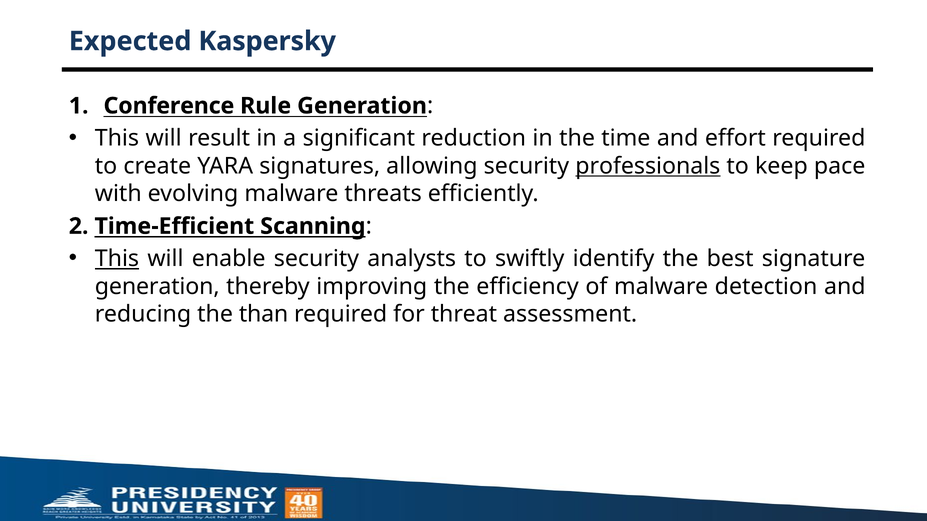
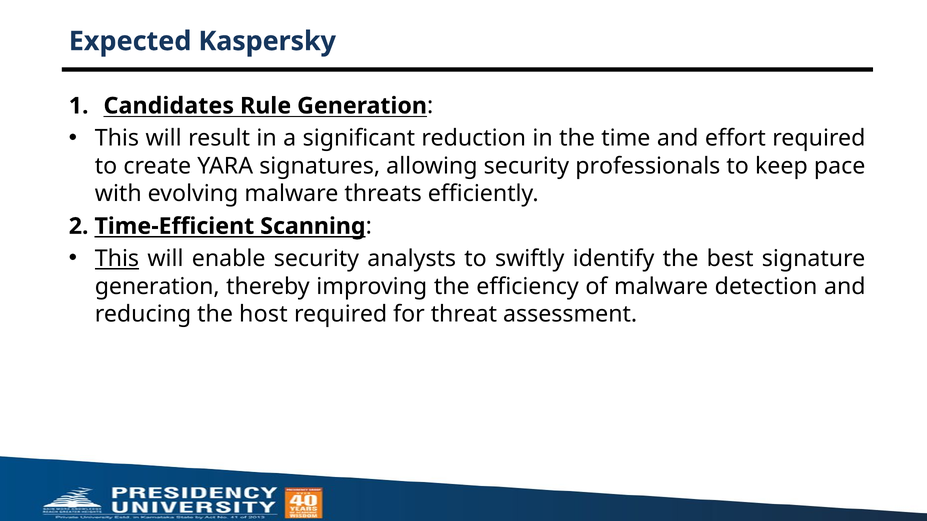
Conference: Conference -> Candidates (169, 106)
professionals underline: present -> none (648, 166)
than: than -> host (263, 314)
